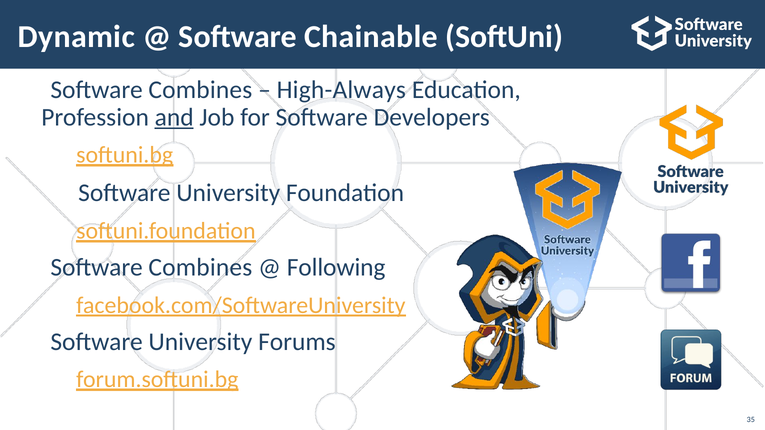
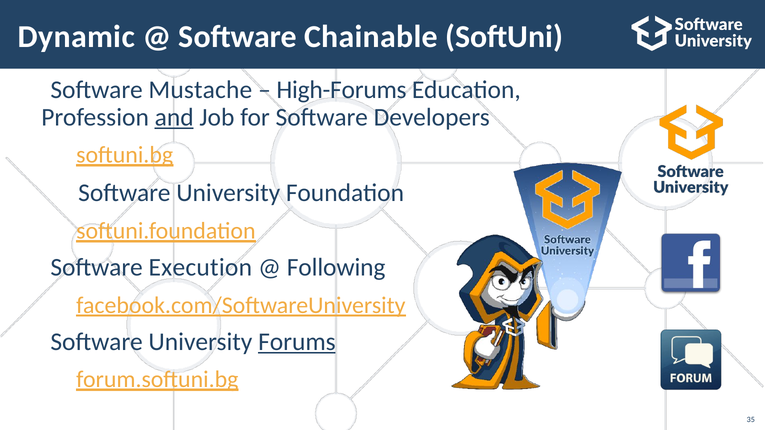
Combines: Combines -> Mustache (200, 90)
High-Always: High-Always -> High-Forums (342, 90)
Combines: Combines -> Execution (200, 268)
Forums underline: none -> present (297, 342)
